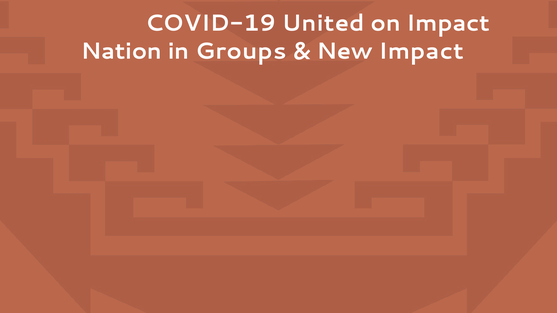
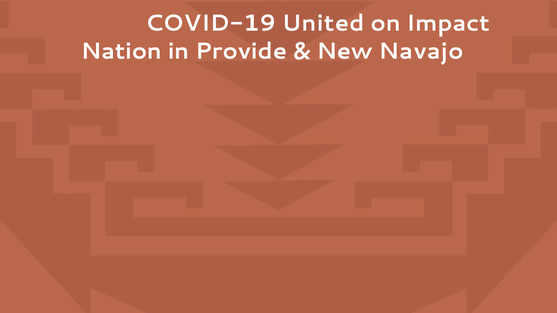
Groups: Groups -> Provide (241, 51)
New Impact: Impact -> Navajo (421, 51)
